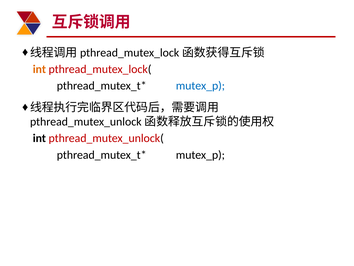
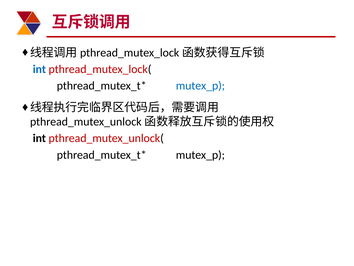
int colour: orange -> blue (39, 69)
